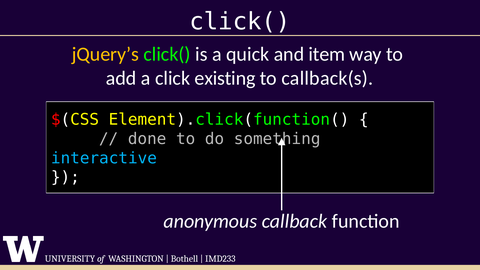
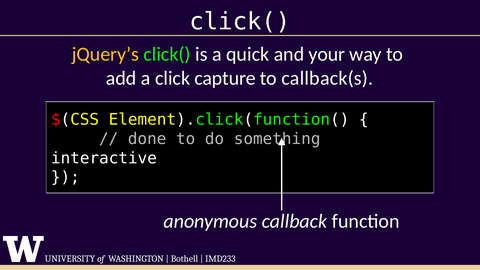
item: item -> your (327, 54)
existing: existing -> capture (225, 78)
interactive colour: light blue -> white (104, 158)
